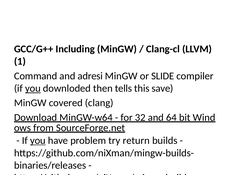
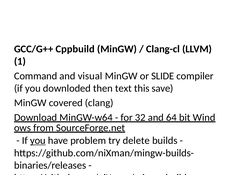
Including: Including -> Cppbuild (75, 49)
adresi: adresi -> visual (90, 76)
you underline: present -> none (33, 89)
tells: tells -> text (123, 89)
return: return -> delete (136, 141)
